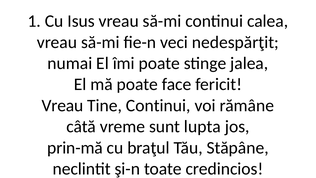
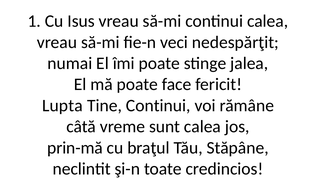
Vreau: Vreau -> Lupta (62, 105)
sunt lupta: lupta -> calea (202, 126)
